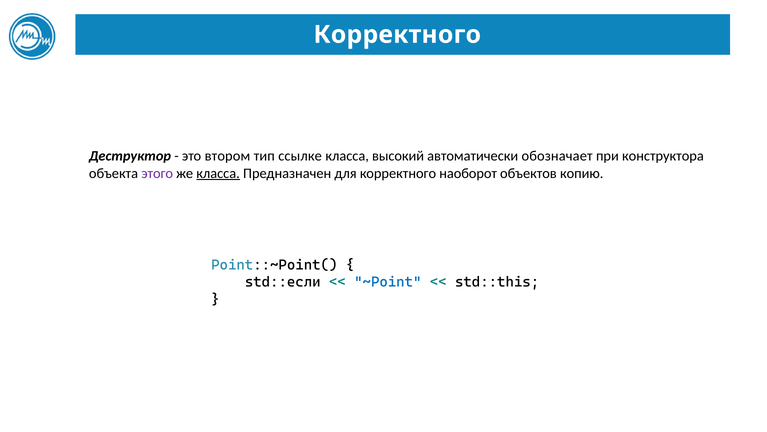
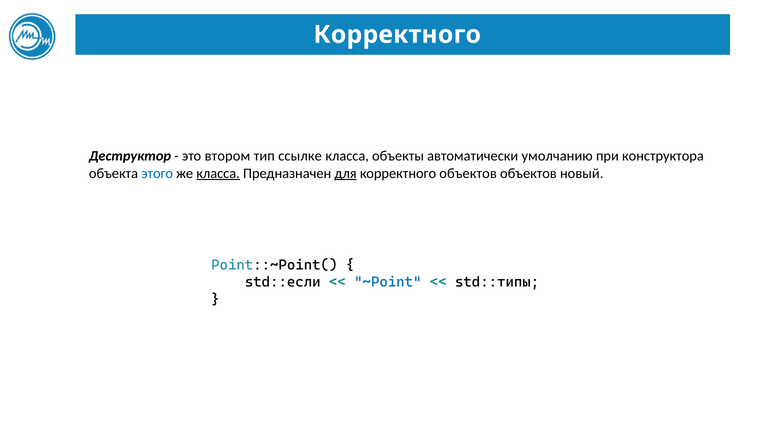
высокий: высокий -> объекты (398, 156)
обозначает: обозначает -> умолчанию (557, 156)
этого colour: purple -> blue (157, 173)
для underline: none -> present (346, 173)
корректного наоборот: наоборот -> объектов (468, 173)
копию: копию -> новый (582, 173)
std::this: std::this -> std::типы (497, 282)
